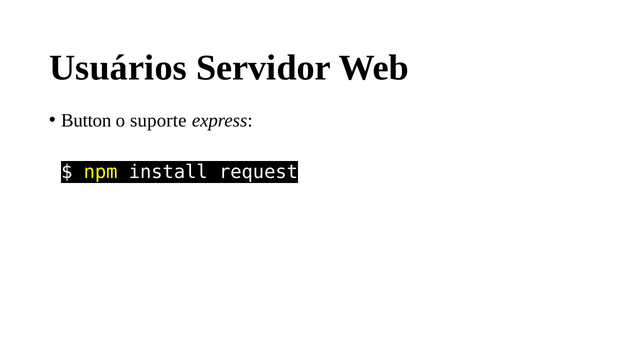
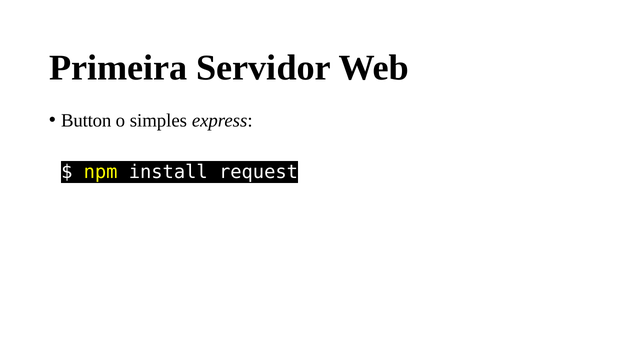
Usuários: Usuários -> Primeira (118, 68)
suporte: suporte -> simples (158, 121)
